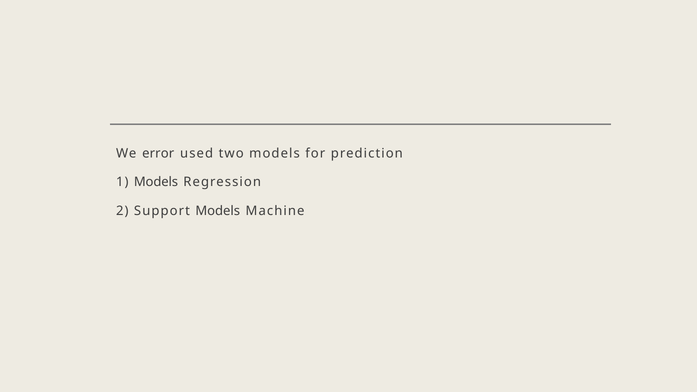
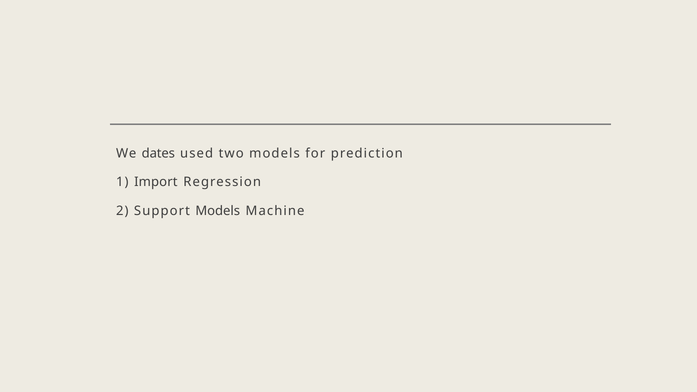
error: error -> dates (158, 153)
1 Models: Models -> Import (156, 182)
